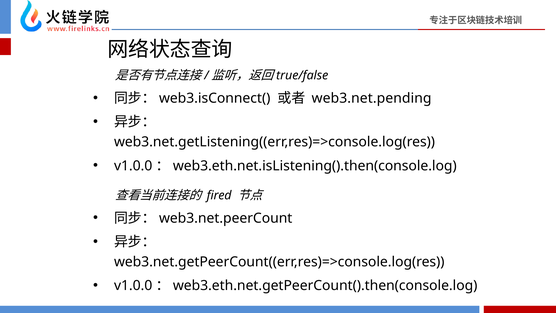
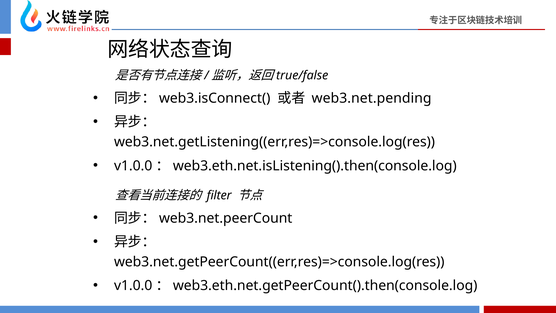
fired: fired -> filter (219, 195)
